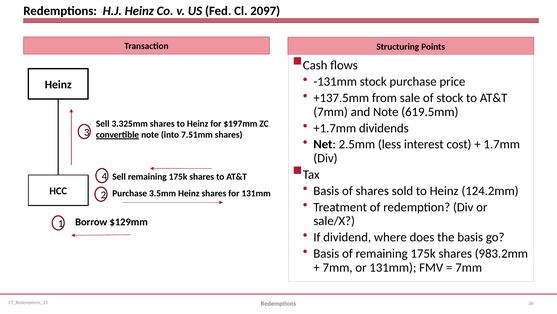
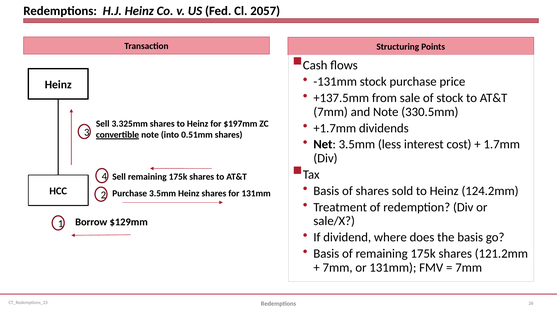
2097: 2097 -> 2057 (265, 11)
619.5mm: 619.5mm -> 330.5mm (430, 112)
7.51mm: 7.51mm -> 0.51mm (197, 134)
Net 2.5mm: 2.5mm -> 3.5mm (357, 144)
983.2mm: 983.2mm -> 121.2mm (501, 253)
